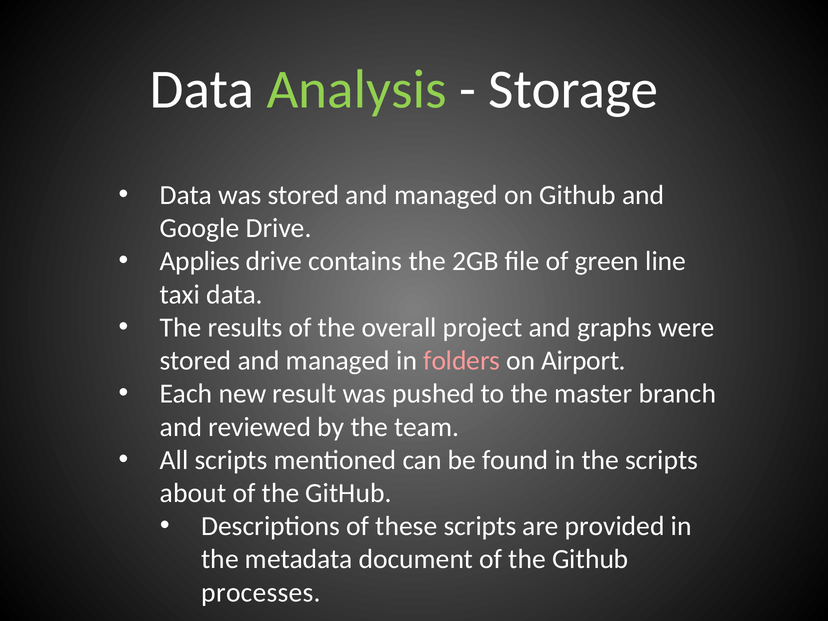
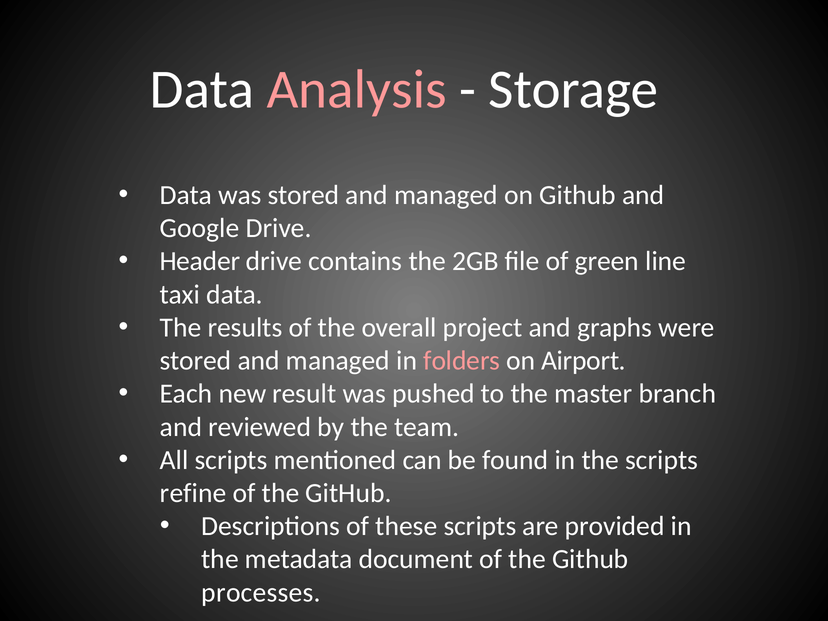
Analysis colour: light green -> pink (357, 89)
Applies: Applies -> Header (200, 261)
about: about -> refine (193, 493)
